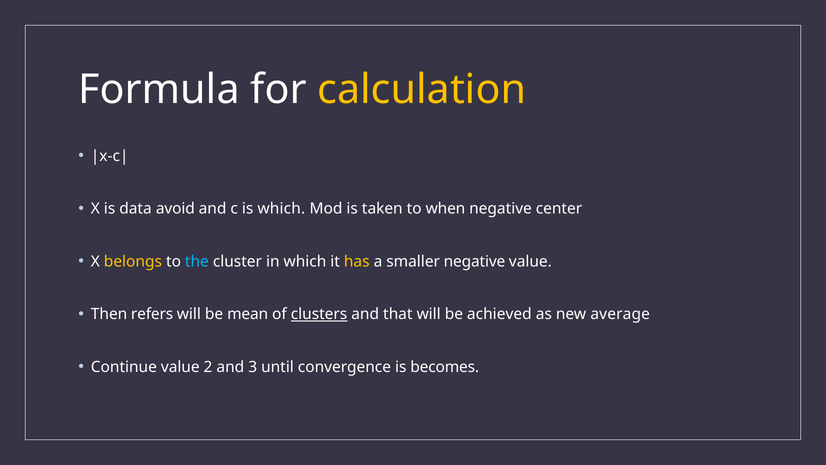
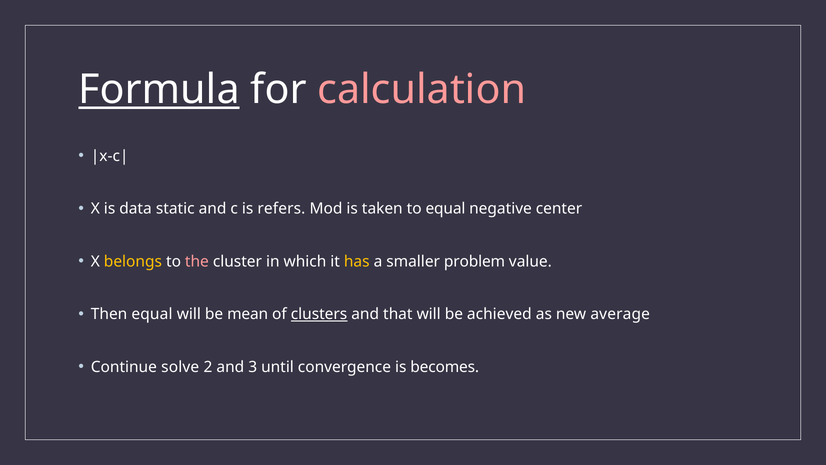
Formula underline: none -> present (159, 90)
calculation colour: yellow -> pink (422, 90)
avoid: avoid -> static (175, 209)
is which: which -> refers (281, 209)
to when: when -> equal (445, 209)
the colour: light blue -> pink (197, 261)
smaller negative: negative -> problem (475, 261)
Then refers: refers -> equal (152, 314)
Continue value: value -> solve (180, 367)
